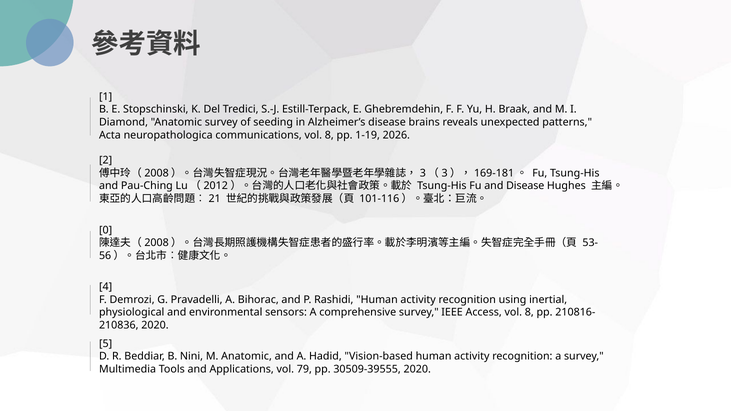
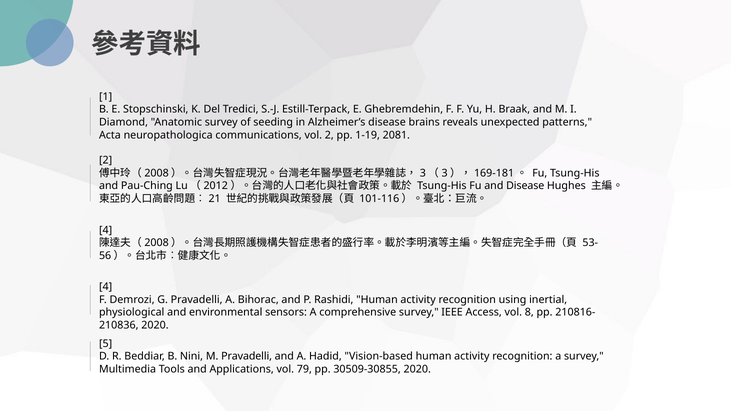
communications vol 8: 8 -> 2 (329, 135)
2026: 2026 -> 2081 (396, 135)
0: 0 -> 4 (106, 230)
M Anatomic: Anatomic -> Pravadelli (247, 356)
30509-39555: 30509-39555 -> 30509-30855 (367, 369)
